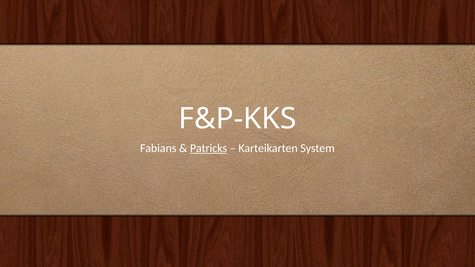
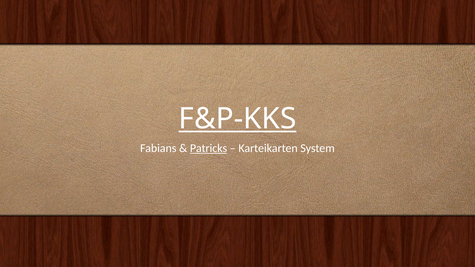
F&P-KKS underline: none -> present (237, 119)
